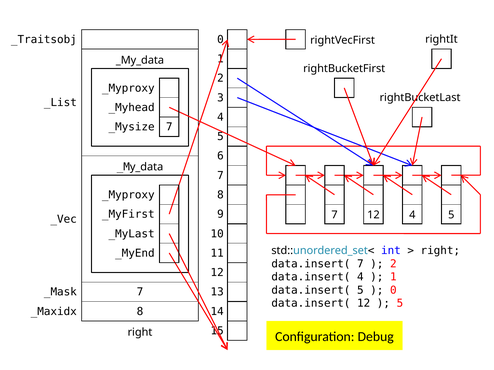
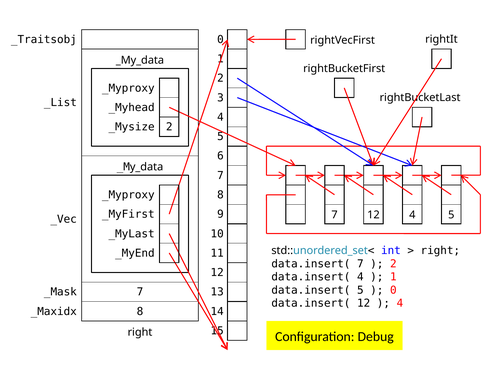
7: 7 -> 2 (169, 127)
5: 5 -> 4 (400, 304)
